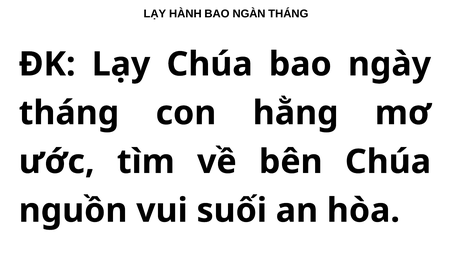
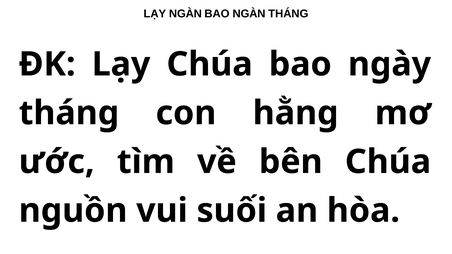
LẠY HÀNH: HÀNH -> NGÀN (185, 14)
